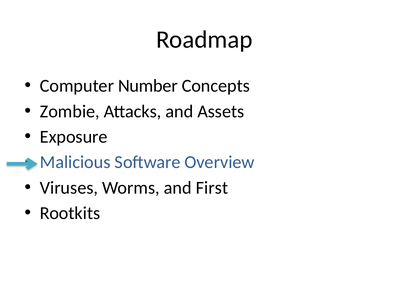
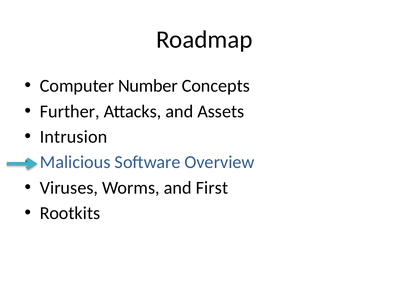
Zombie: Zombie -> Further (70, 111)
Exposure: Exposure -> Intrusion (74, 137)
